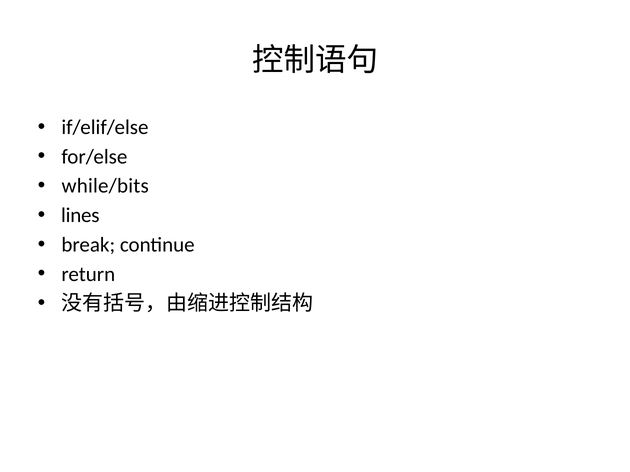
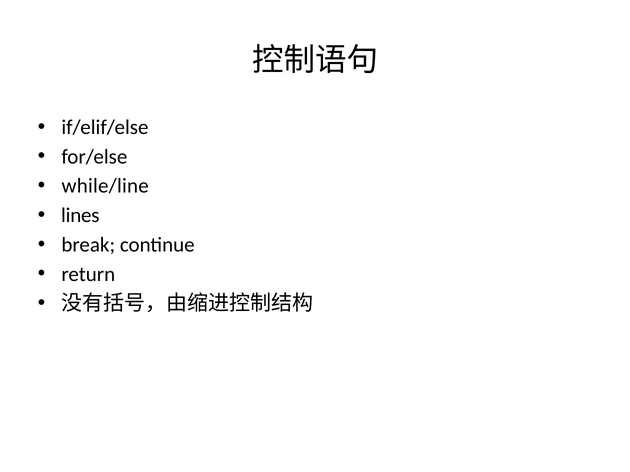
while/bits: while/bits -> while/line (105, 186)
